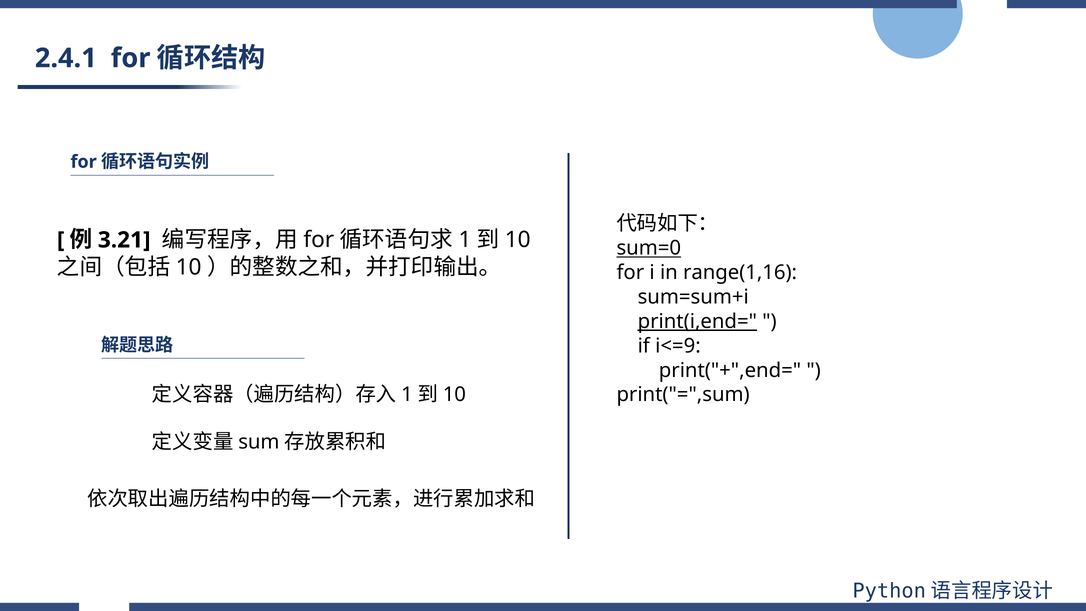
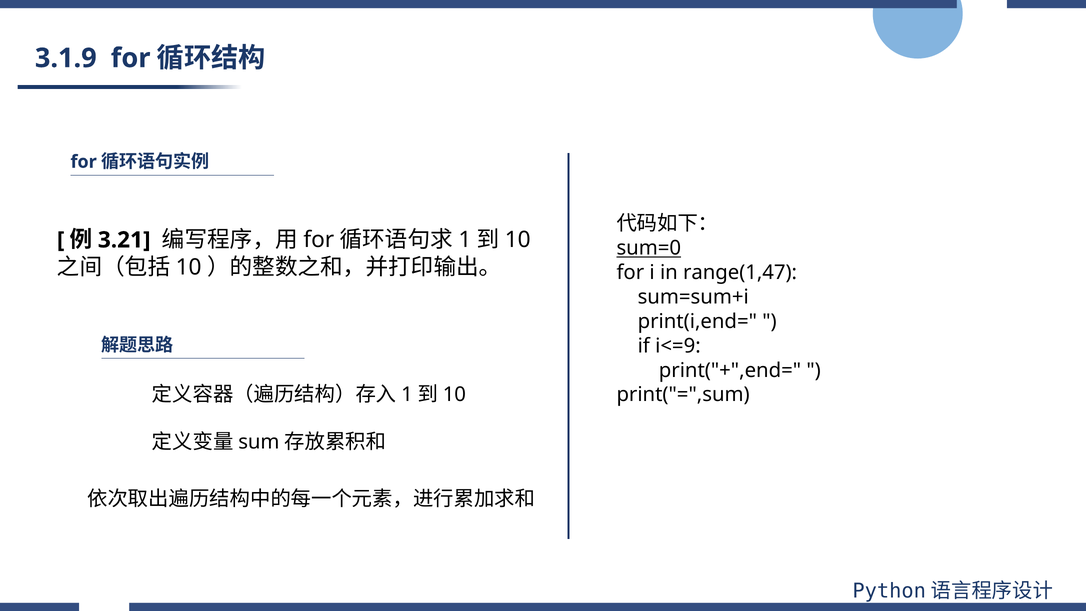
2.4.1: 2.4.1 -> 3.1.9 (66, 58)
range(1,16: range(1,16 -> range(1,47 (740, 272)
print(i,end= underline: present -> none (697, 321)
